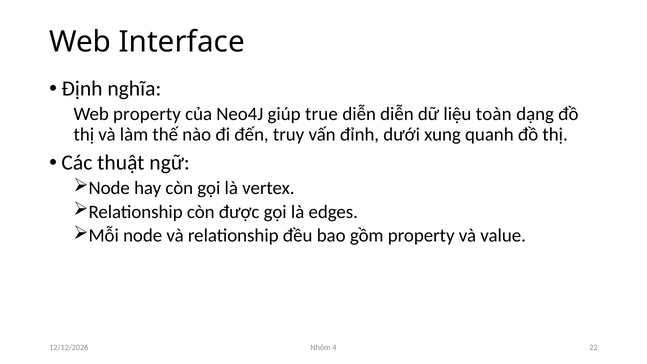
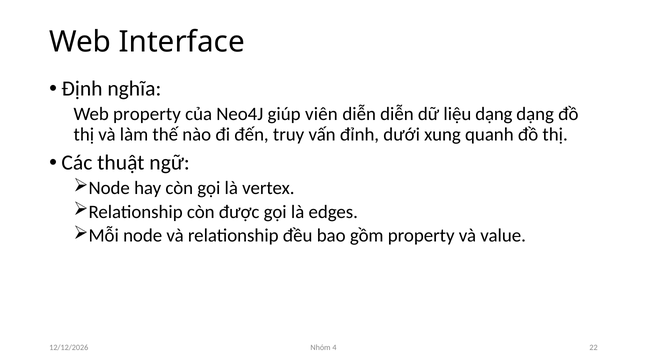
true: true -> viên (321, 114)
liệu toàn: toàn -> dạng (494, 114)
